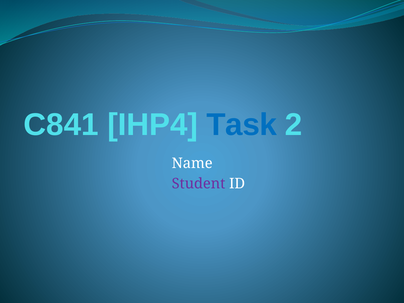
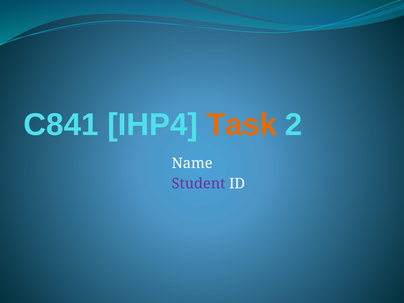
Task colour: blue -> orange (242, 125)
